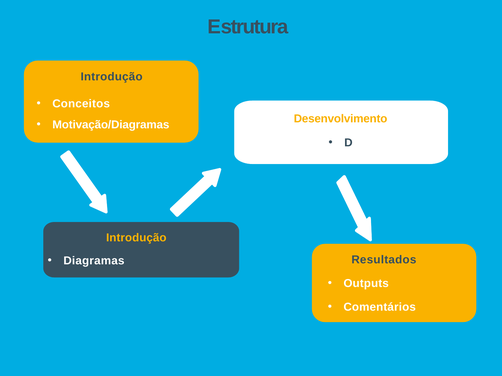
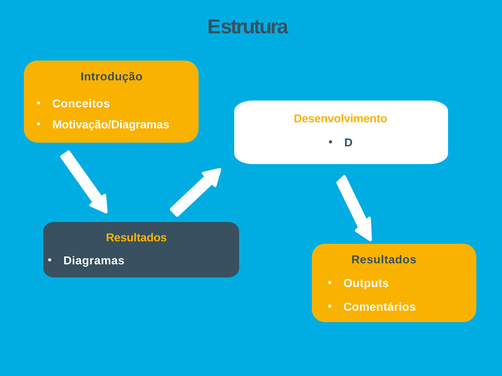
Introdução: Introdução -> Resultados (136, 238)
